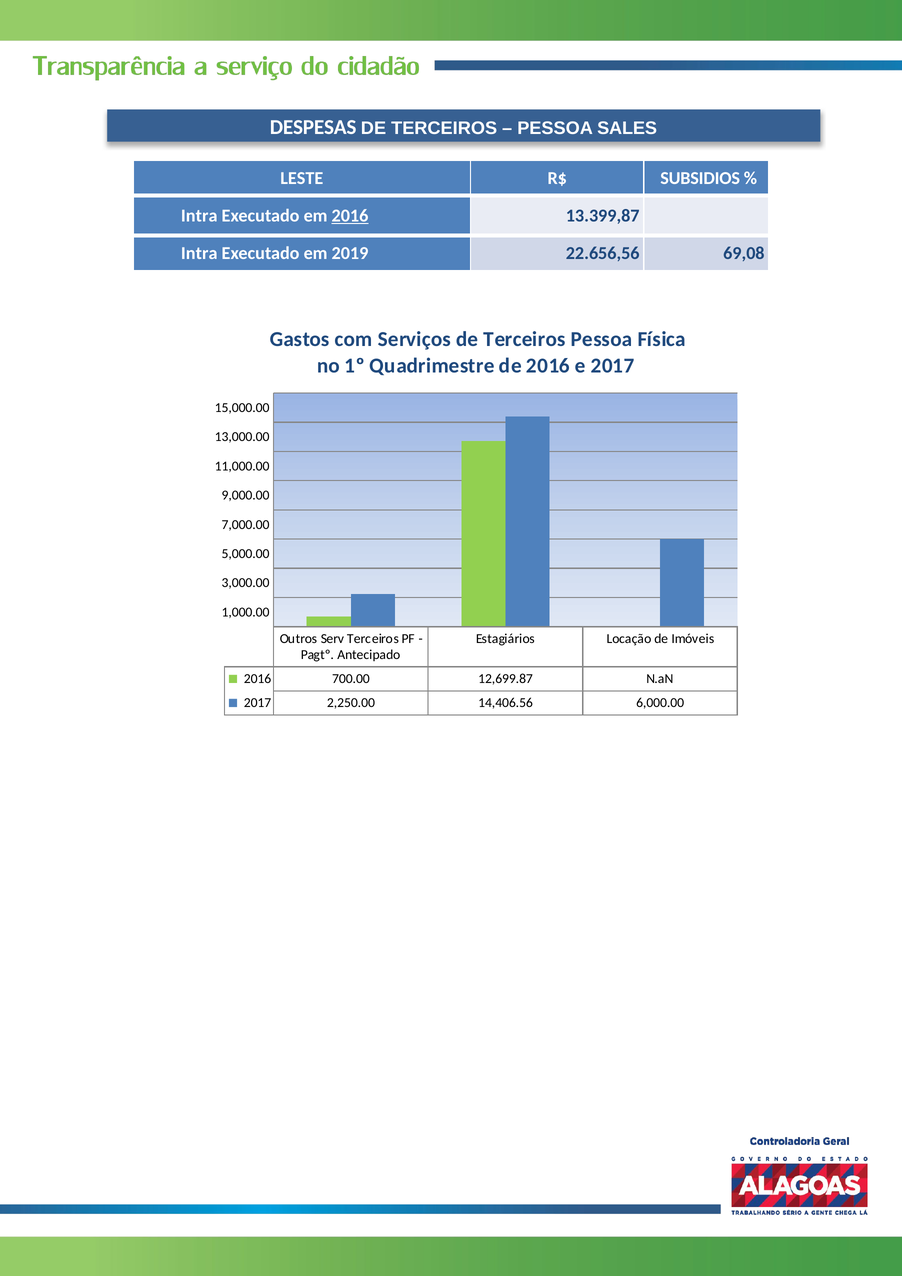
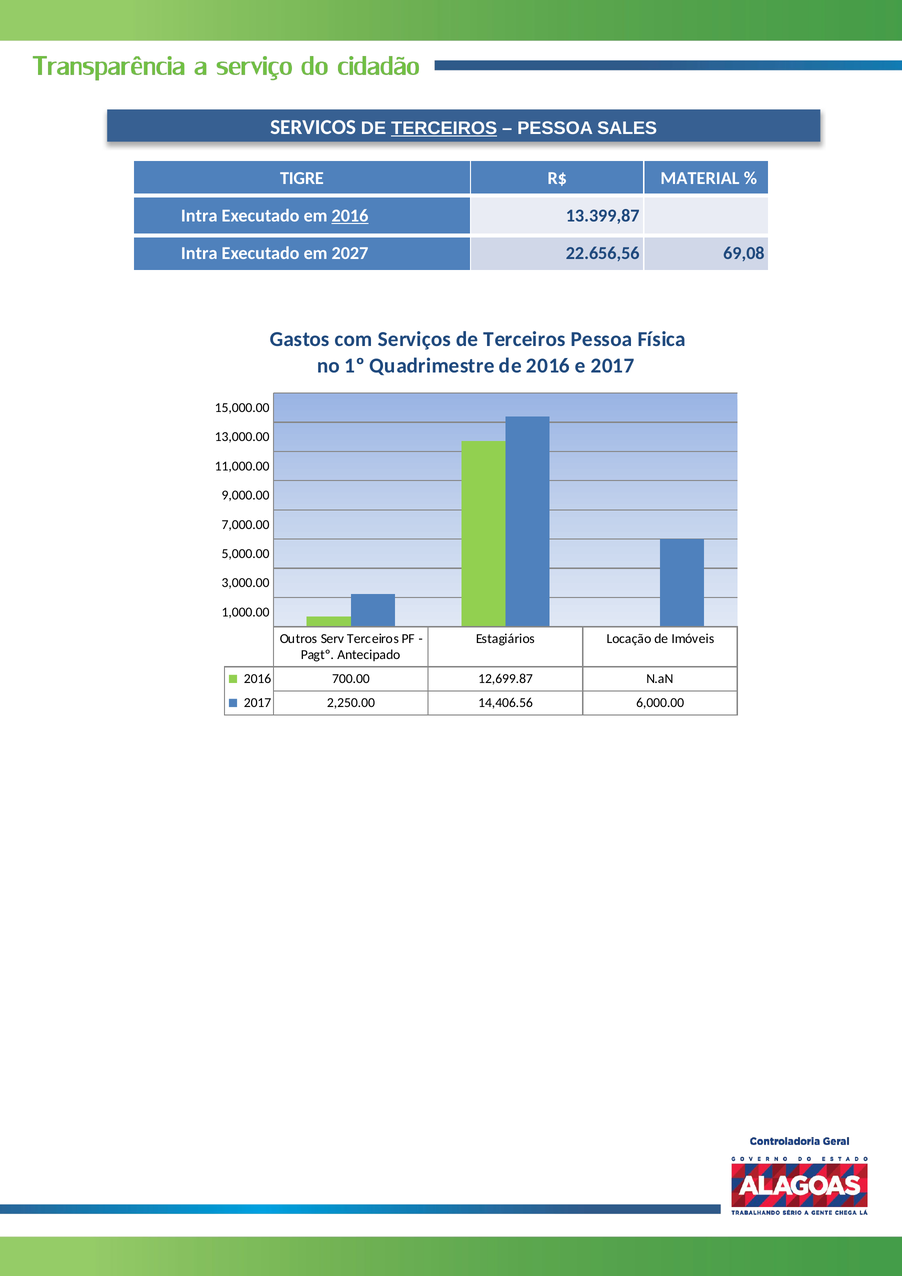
DESPESAS: DESPESAS -> SERVICOS (313, 127)
TERCEIROS underline: none -> present (444, 128)
LESTE: LESTE -> TIGRE (302, 178)
SUBSIDIOS: SUBSIDIOS -> MATERIAL (700, 178)
2019: 2019 -> 2027 (350, 253)
